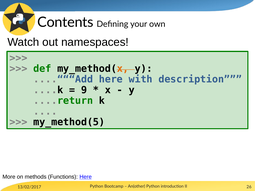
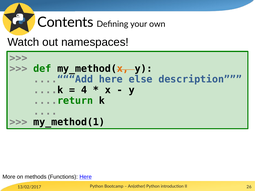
with: with -> else (141, 79)
9: 9 -> 4 (84, 90)
my_method(5: my_method(5 -> my_method(1 (69, 122)
